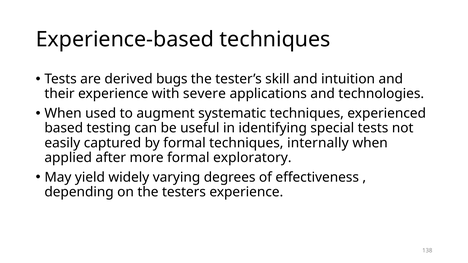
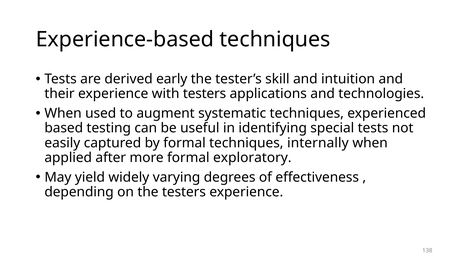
bugs: bugs -> early (172, 79)
with severe: severe -> testers (205, 94)
